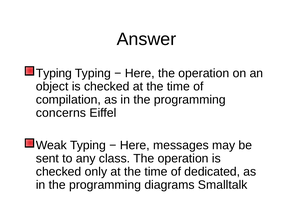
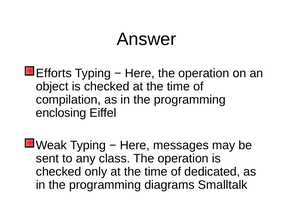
Typing: Typing -> Efforts (54, 73)
concerns: concerns -> enclosing (61, 113)
